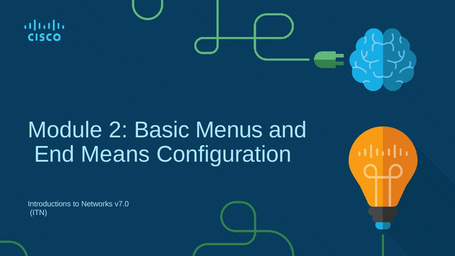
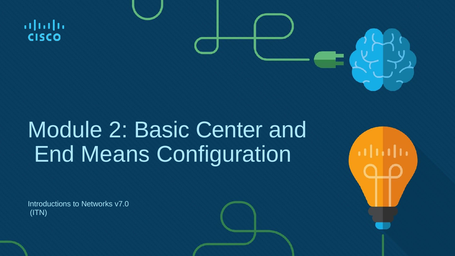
Menus: Menus -> Center (229, 130)
